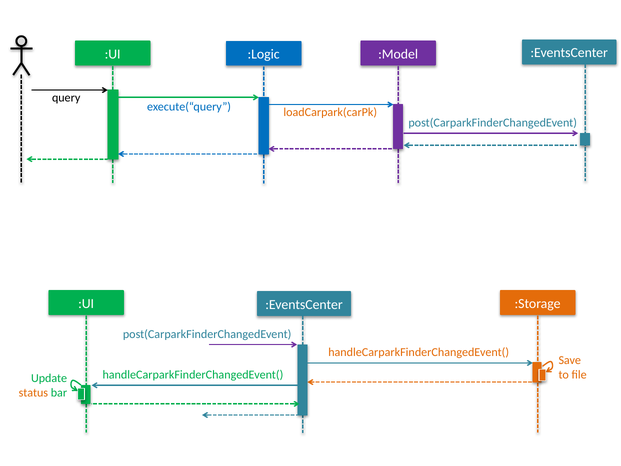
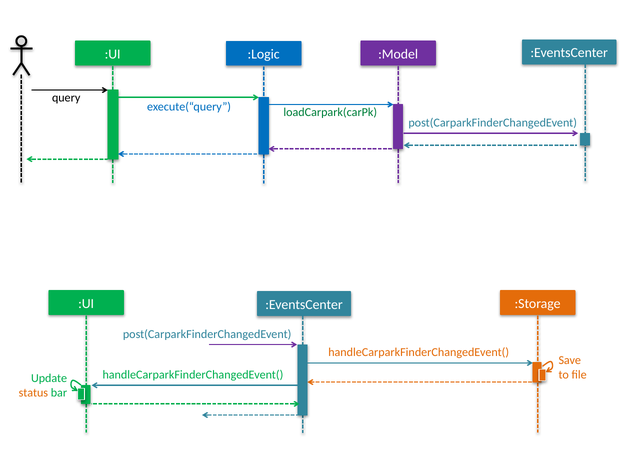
loadCarpark(carPk colour: orange -> green (330, 112)
